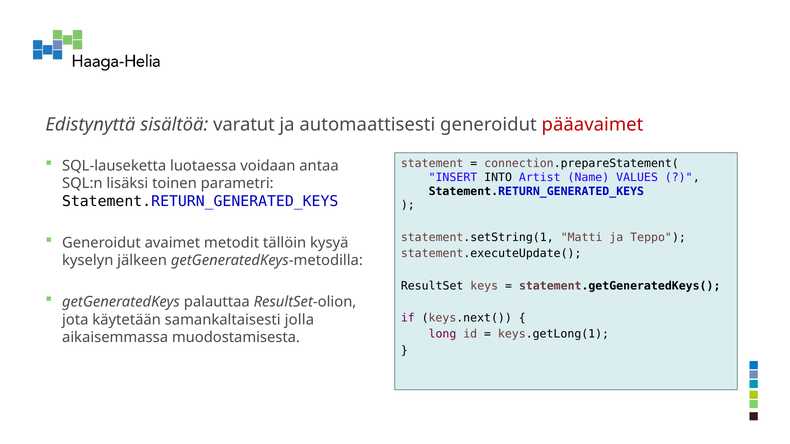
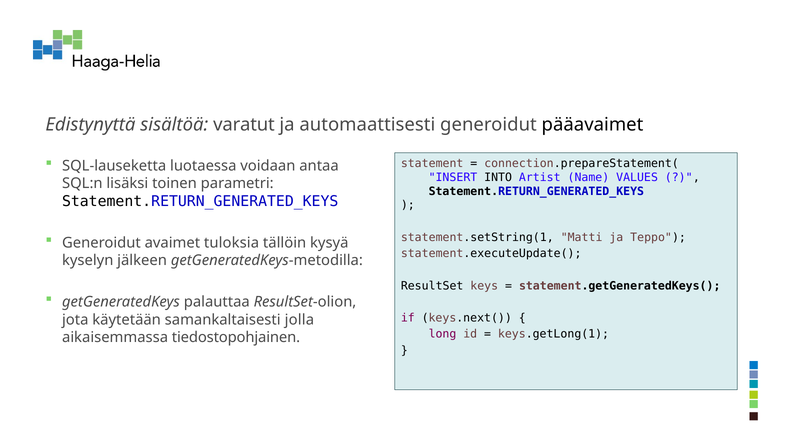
pääavaimet colour: red -> black (592, 125)
metodit: metodit -> tuloksia (232, 243)
muodostamisesta: muodostamisesta -> tiedostopohjainen (236, 338)
